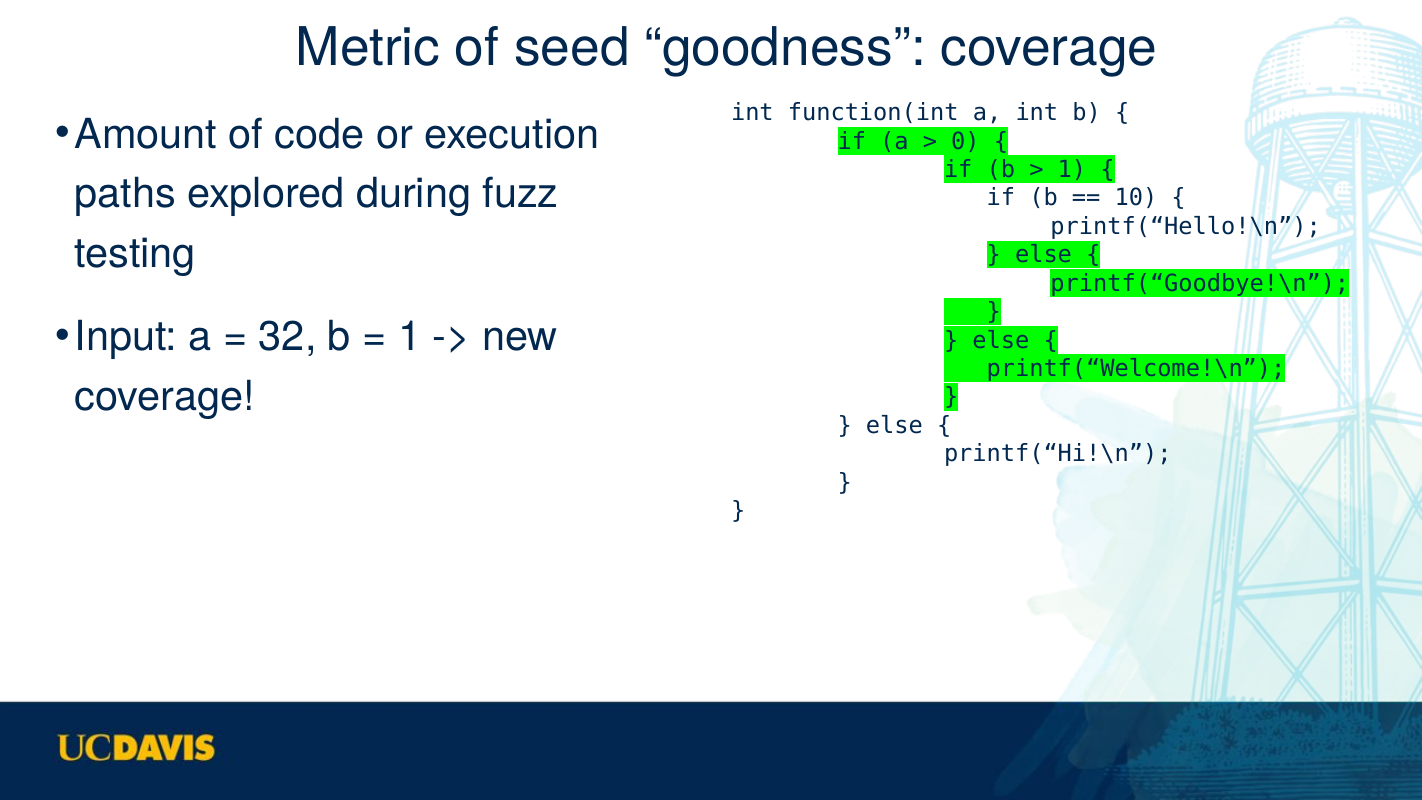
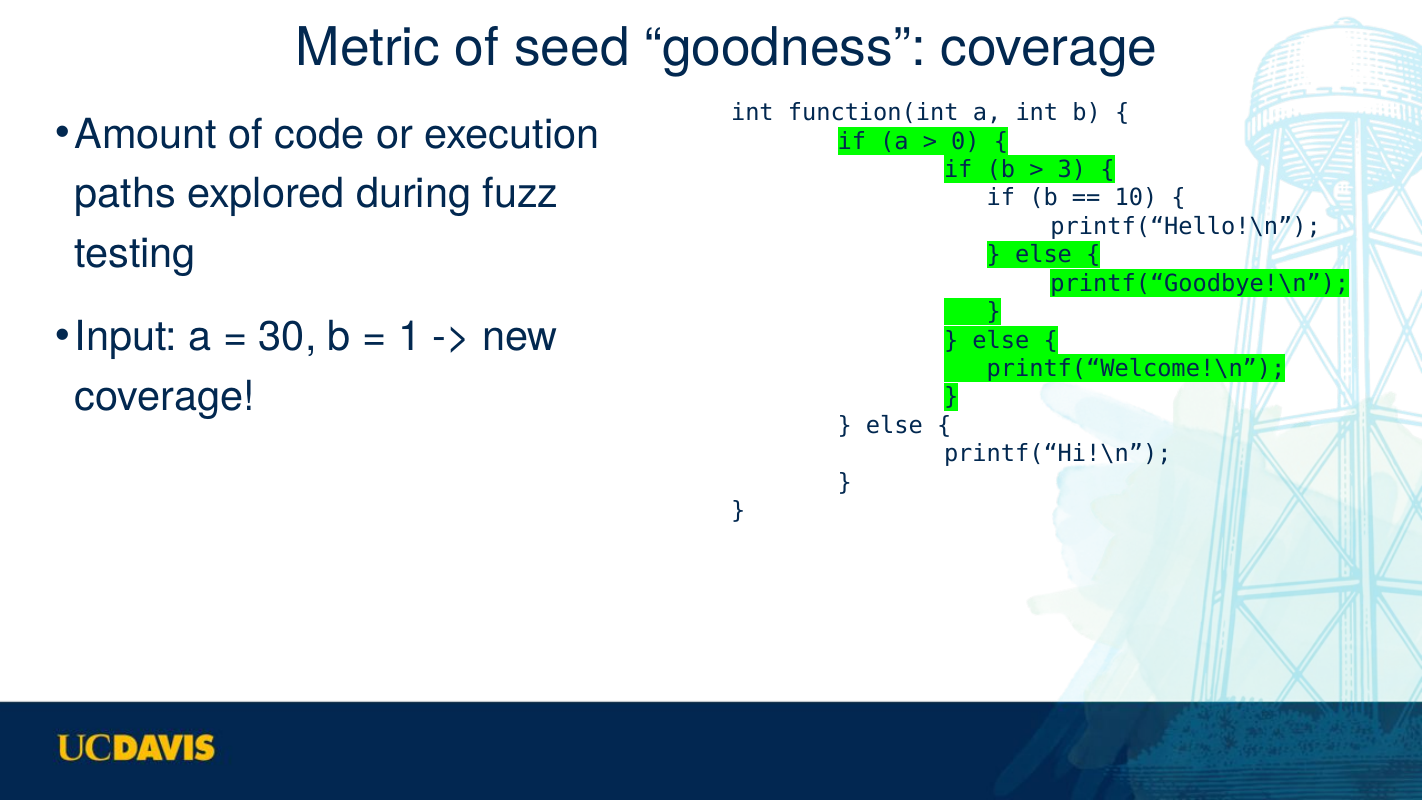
1: 1 -> 3 (1072, 170)
32: 32 -> 30 (288, 337)
